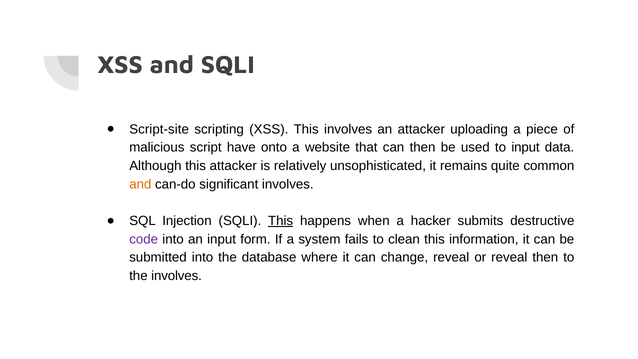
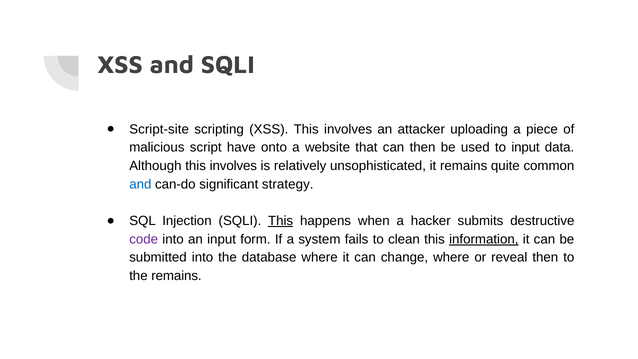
Although this attacker: attacker -> involves (233, 166)
and colour: orange -> blue (140, 184)
significant involves: involves -> strategy (288, 184)
information underline: none -> present (484, 239)
change reveal: reveal -> where (451, 258)
the involves: involves -> remains (176, 276)
